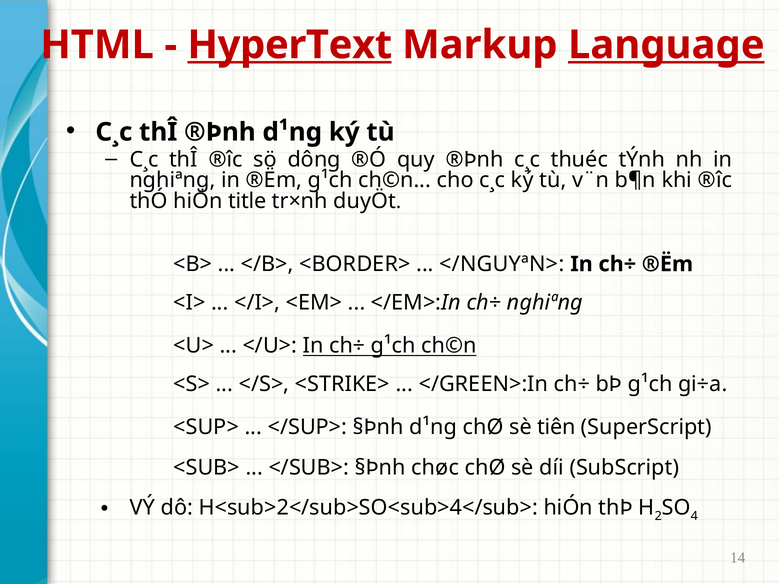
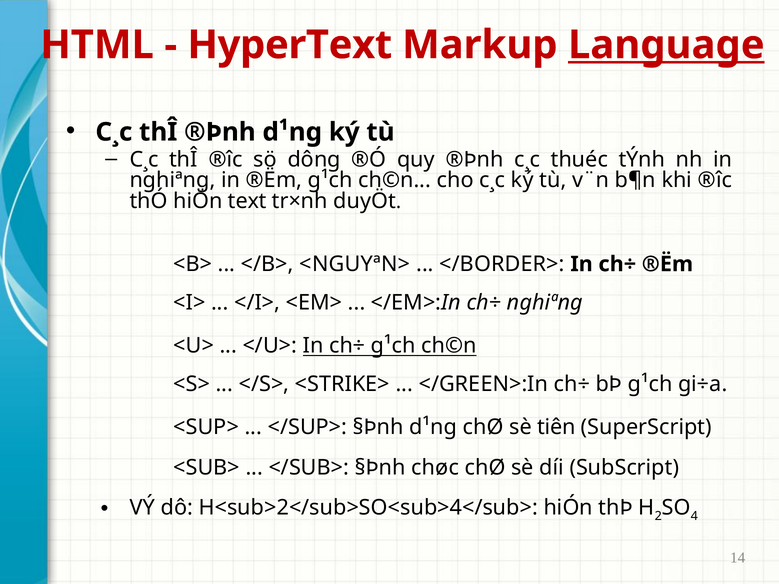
HyperText underline: present -> none (290, 45)
title: title -> text (247, 201)
<BORDER>: <BORDER> -> <NGUYªN> (355, 264)
</NGUYªN>: </NGUYªN> -> </BORDER> (502, 264)
